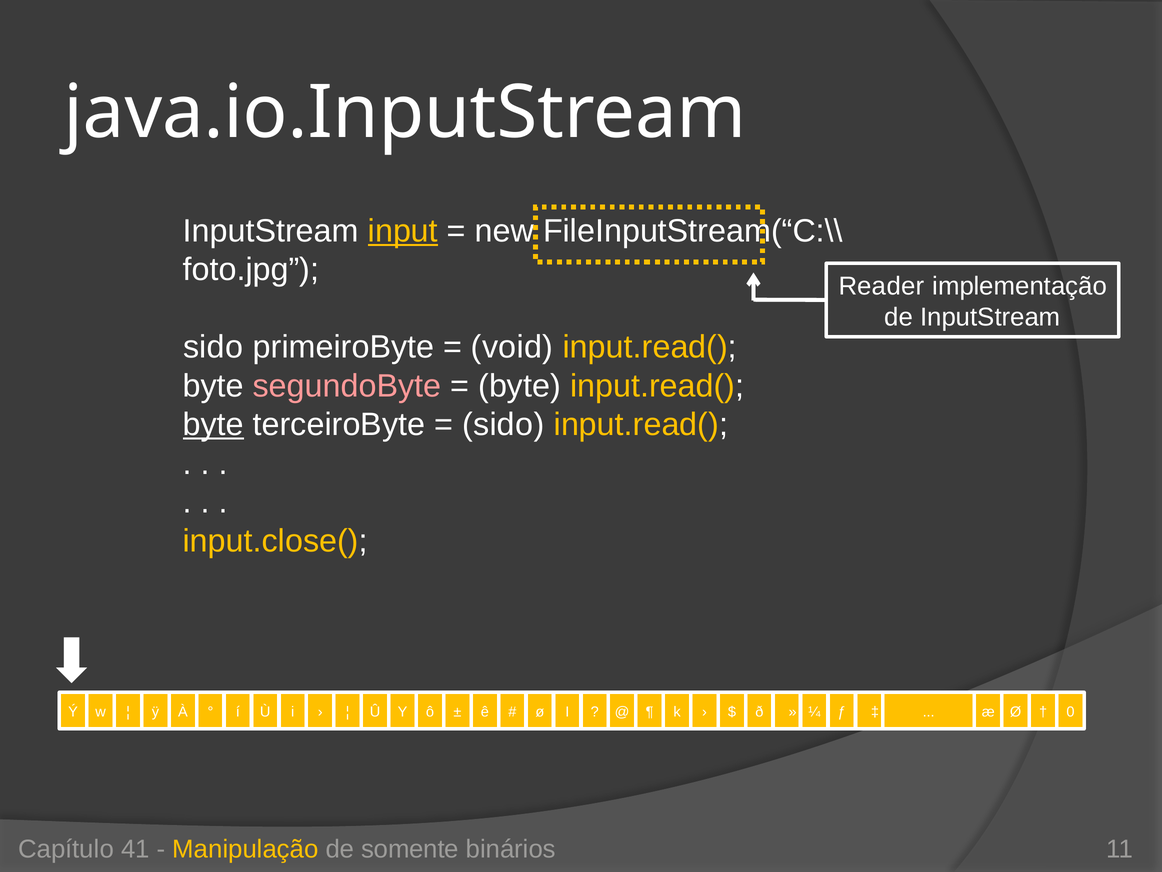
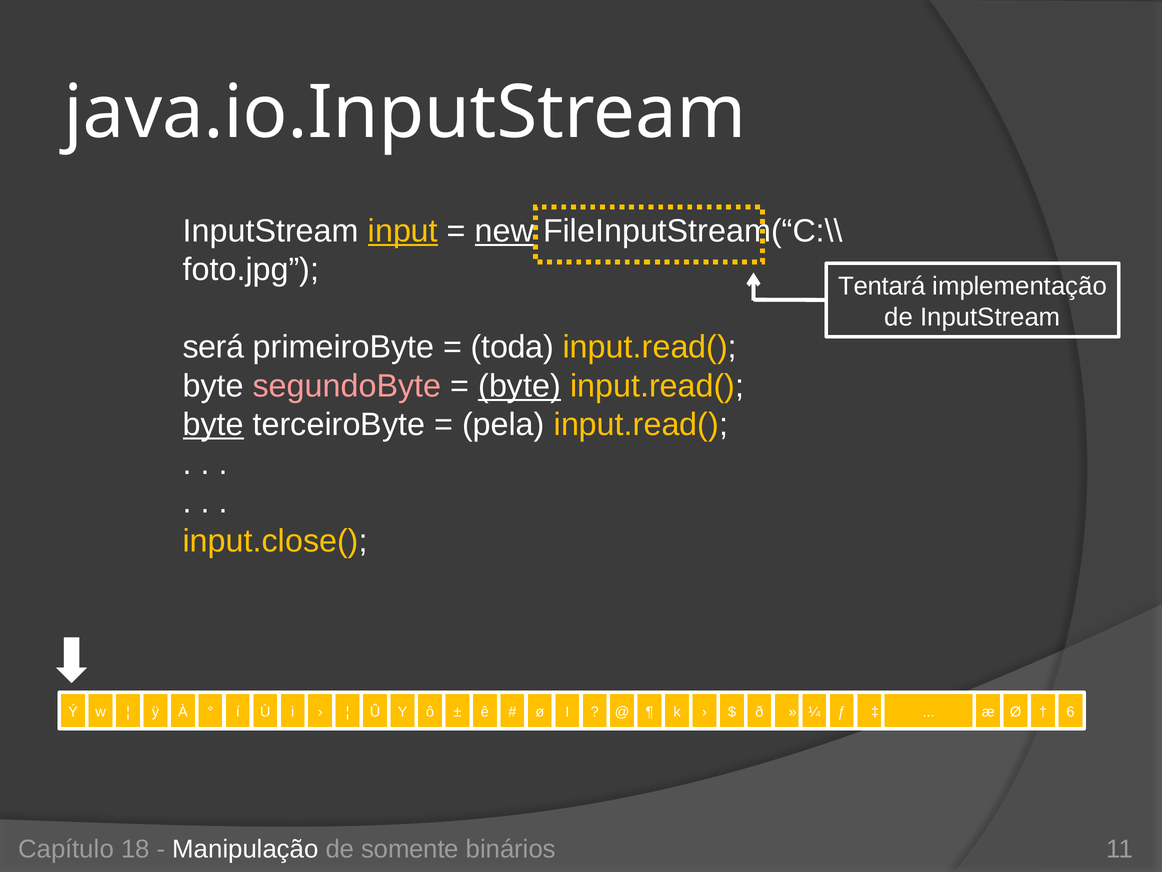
new underline: none -> present (504, 231)
Reader: Reader -> Tentará (882, 286)
sido: sido -> será (213, 347)
void: void -> toda (512, 347)
byte underline: none -> present (520, 386)
sido: sido -> pela (503, 425)
0: 0 -> 6 (1071, 711)
41: 41 -> 18 (135, 849)
Manipulação colour: yellow -> white (245, 849)
